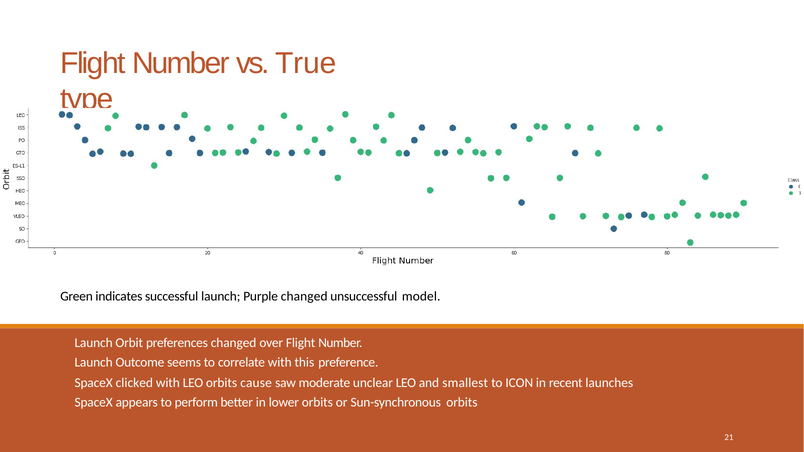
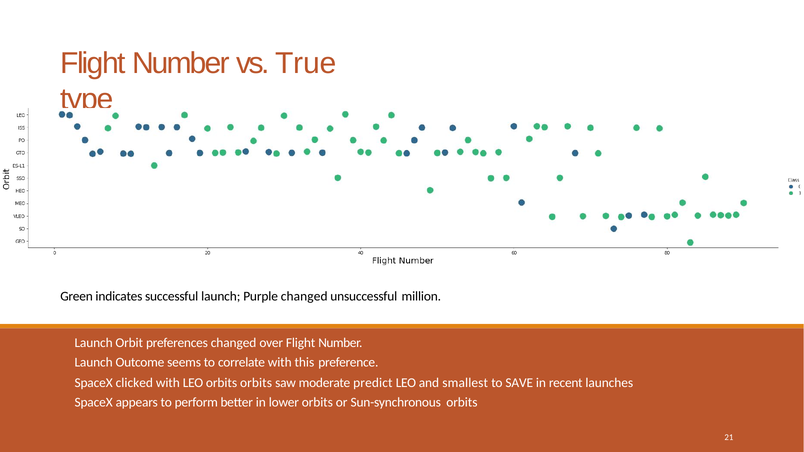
model: model -> million (421, 296)
orbits cause: cause -> orbits (256, 383)
unclear: unclear -> predict (373, 383)
ICON: ICON -> SAVE (519, 383)
